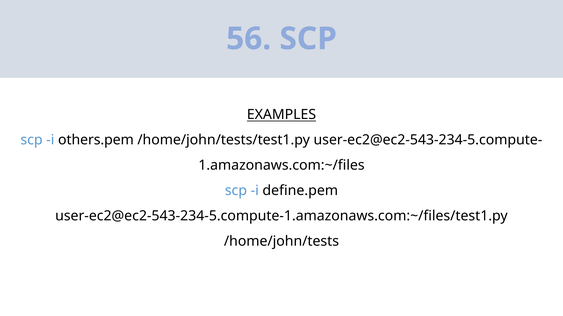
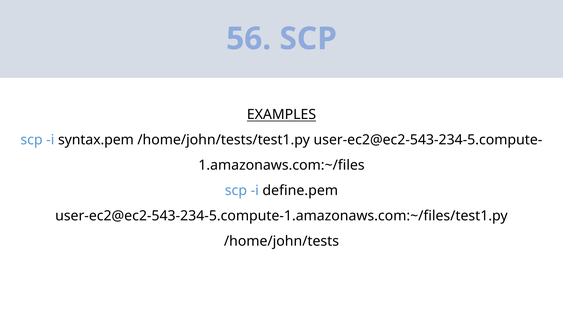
others.pem: others.pem -> syntax.pem (96, 140)
